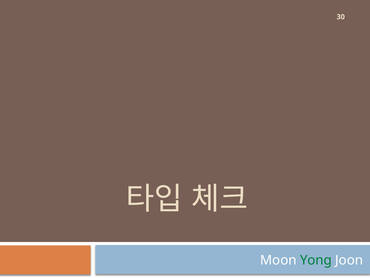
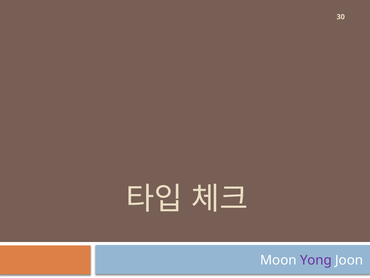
Yong colour: green -> purple (316, 260)
